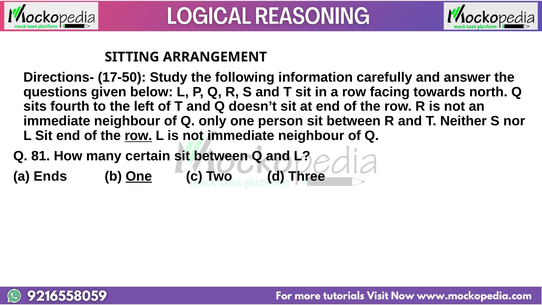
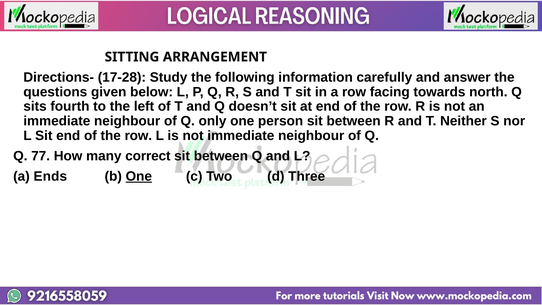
17-50: 17-50 -> 17-28 (122, 77)
row underline: present -> none (138, 136)
81: 81 -> 77 (41, 156)
certain: certain -> correct (148, 156)
